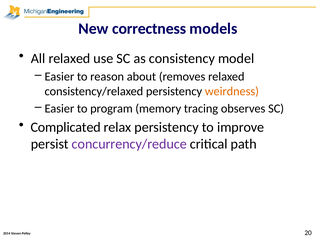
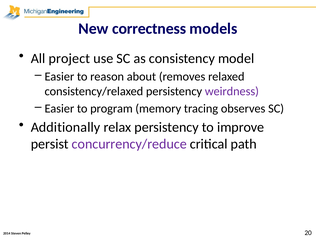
All relaxed: relaxed -> project (69, 58)
weirdness colour: orange -> purple (232, 91)
Complicated: Complicated -> Additionally (66, 127)
